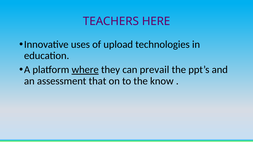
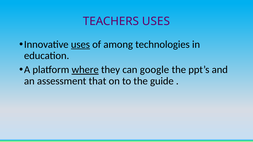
TEACHERS HERE: HERE -> USES (156, 21)
uses underline: none -> present (80, 44)
upload: upload -> among (118, 44)
prevail: prevail -> google (154, 70)
know: know -> guide (162, 81)
